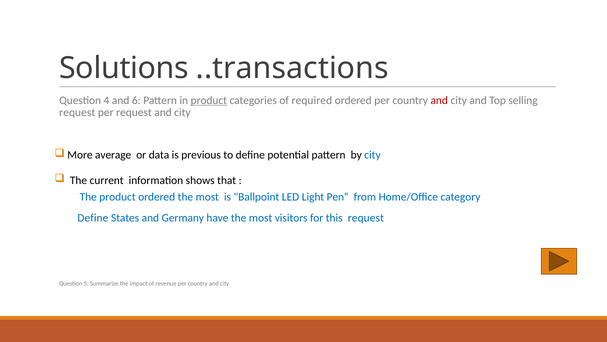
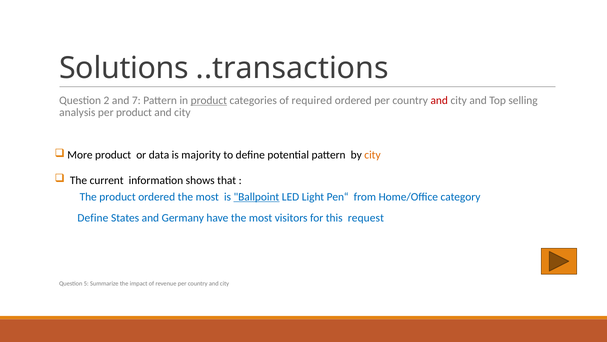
4: 4 -> 2 (106, 100)
6: 6 -> 7 (136, 100)
request: request -> analysis (77, 113)
per request: request -> product (134, 113)
More average: average -> product (113, 155)
previous: previous -> majority (201, 155)
city colour: blue -> orange (373, 155)
Ballpoint underline: none -> present (256, 197)
